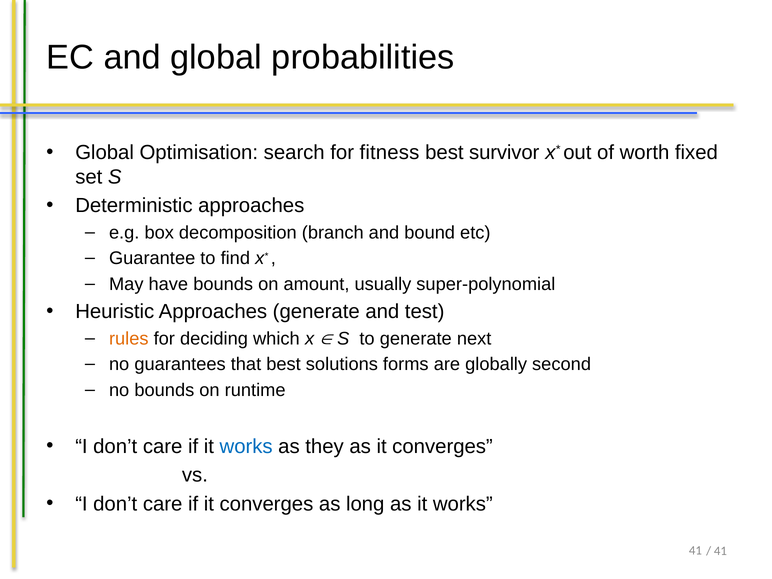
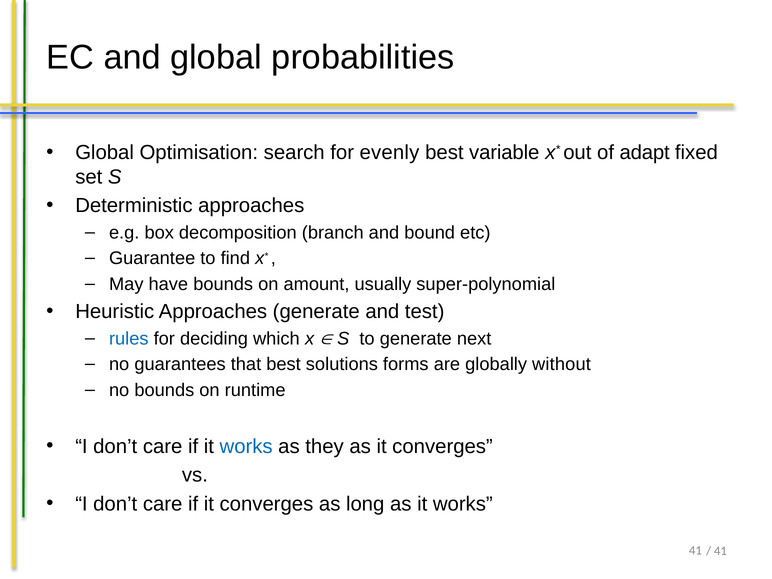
fitness: fitness -> evenly (389, 153)
survivor: survivor -> variable (504, 153)
worth: worth -> adapt (645, 153)
rules colour: orange -> blue (129, 339)
second: second -> without (561, 364)
